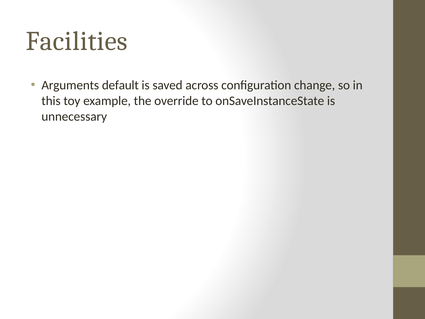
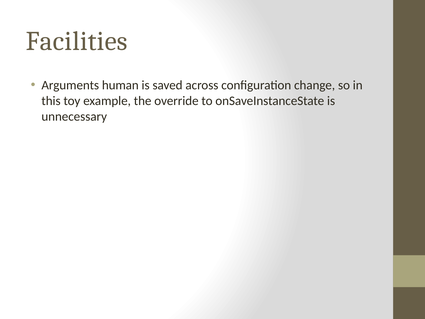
default: default -> human (120, 85)
